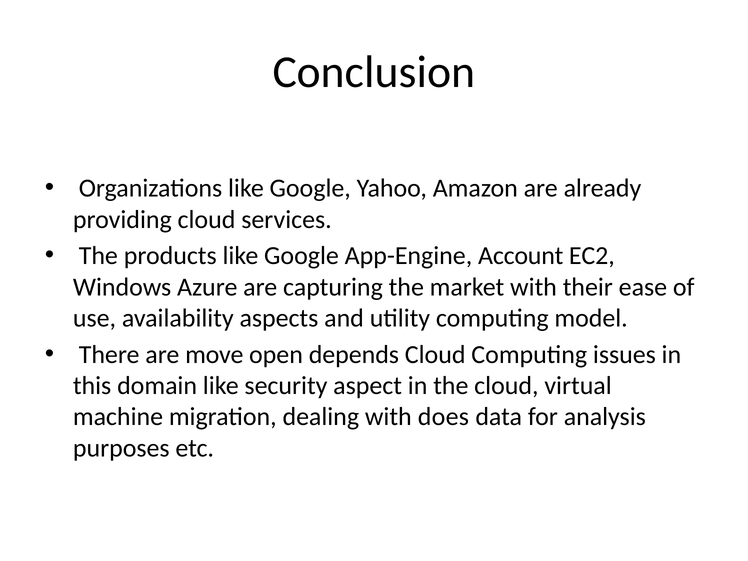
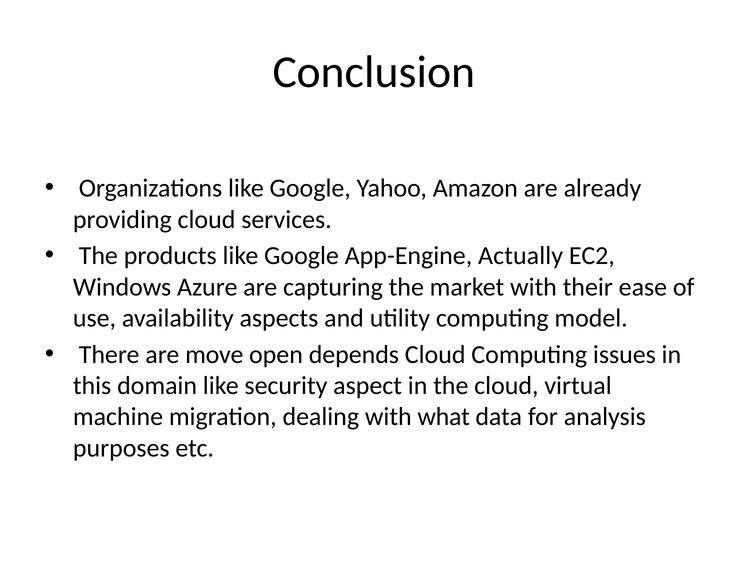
Account: Account -> Actually (521, 256)
does: does -> what (444, 417)
